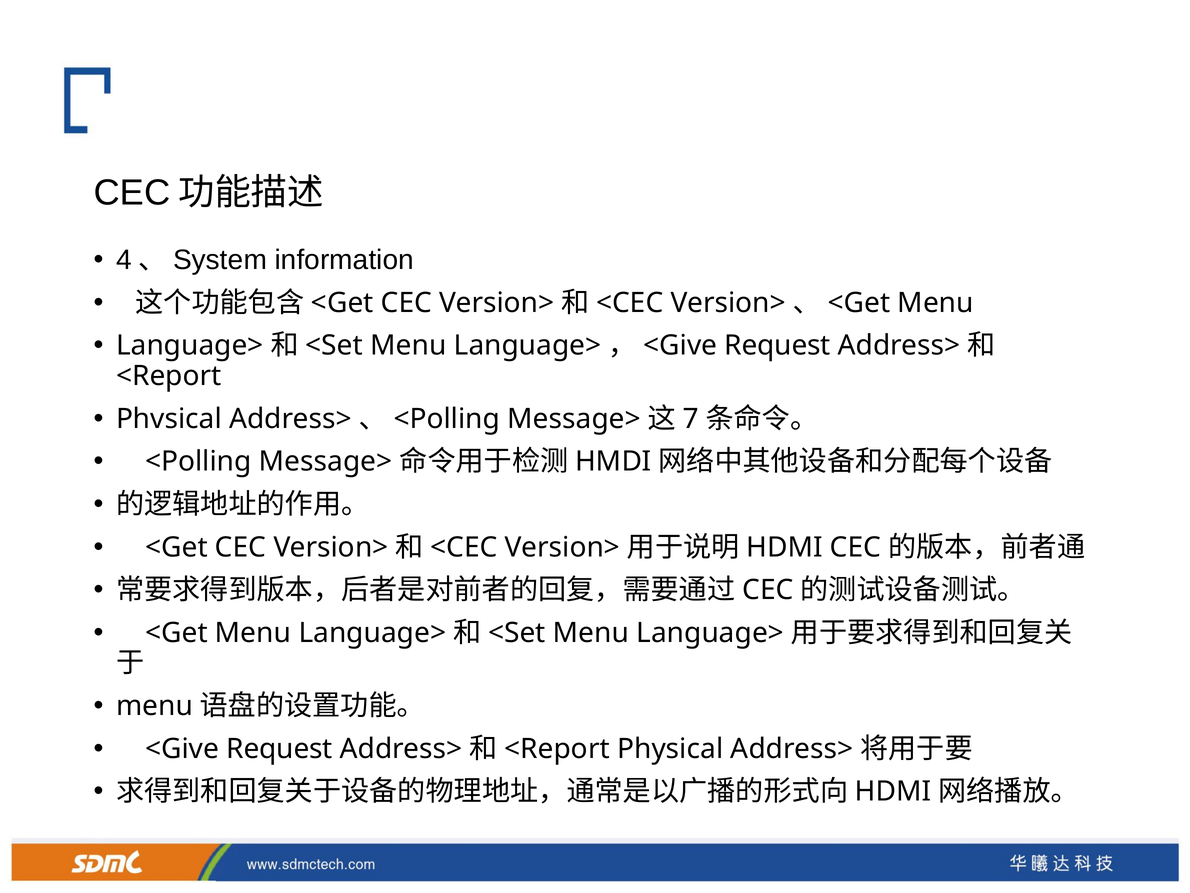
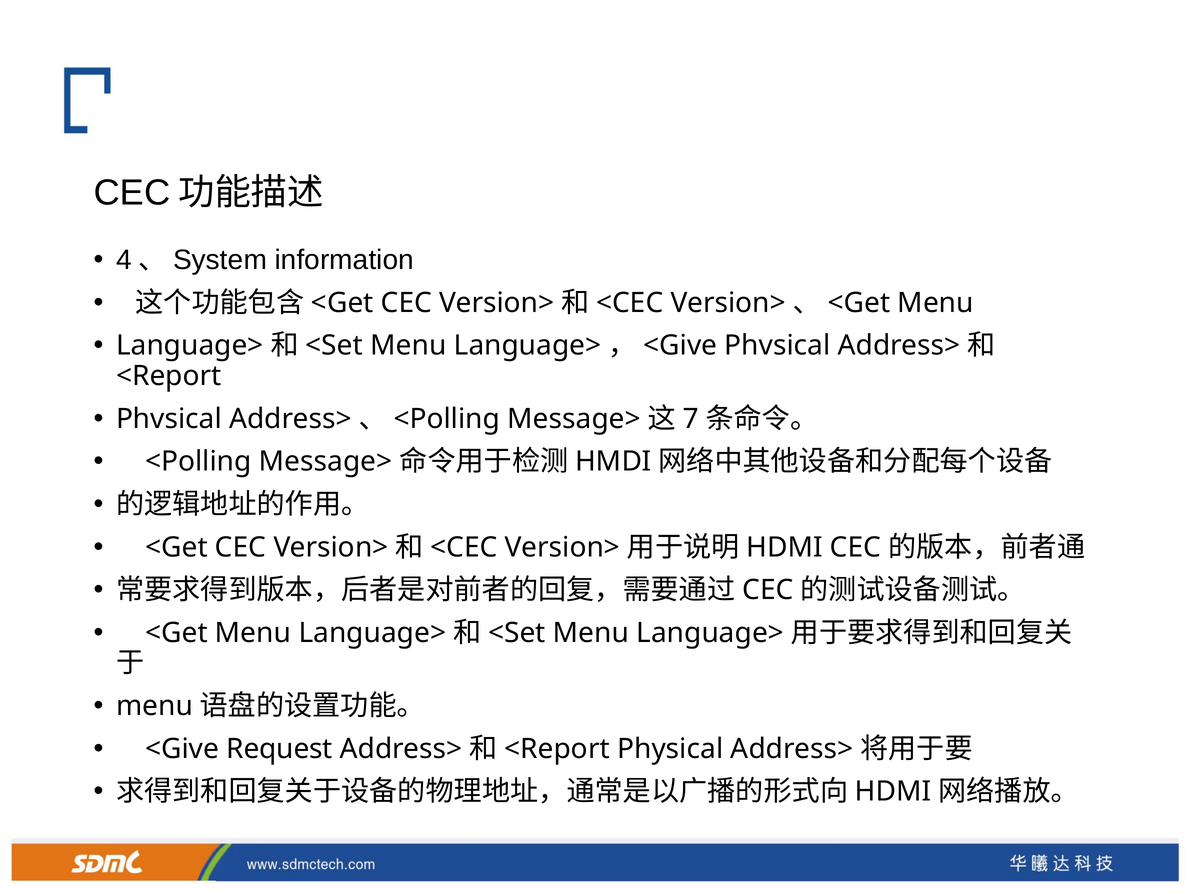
Language>，<Give Request: Request -> Phvsical (777, 345)
